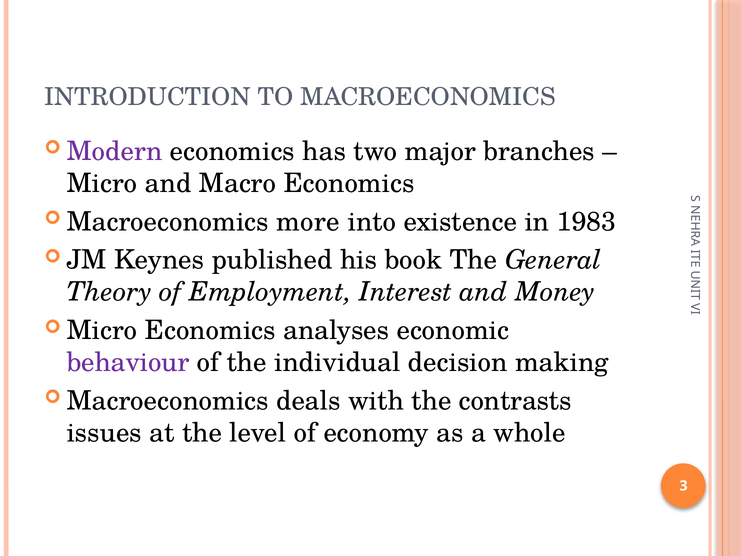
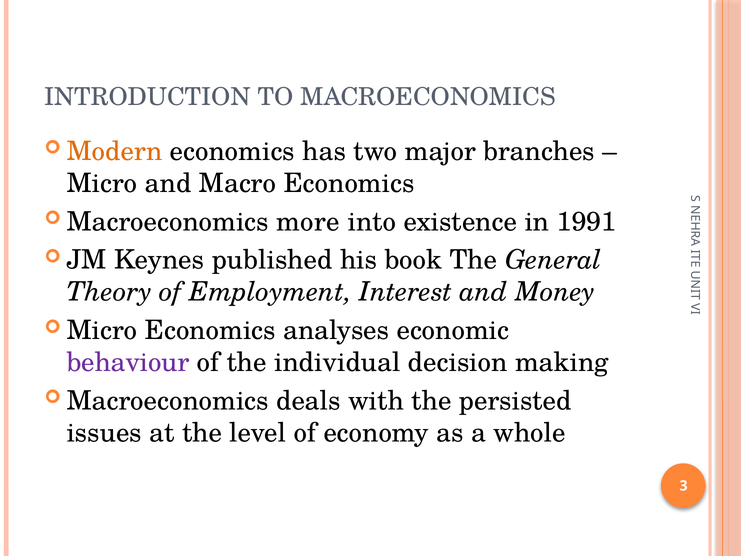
Modern colour: purple -> orange (115, 151)
1983: 1983 -> 1991 (586, 222)
contrasts: contrasts -> persisted (515, 401)
